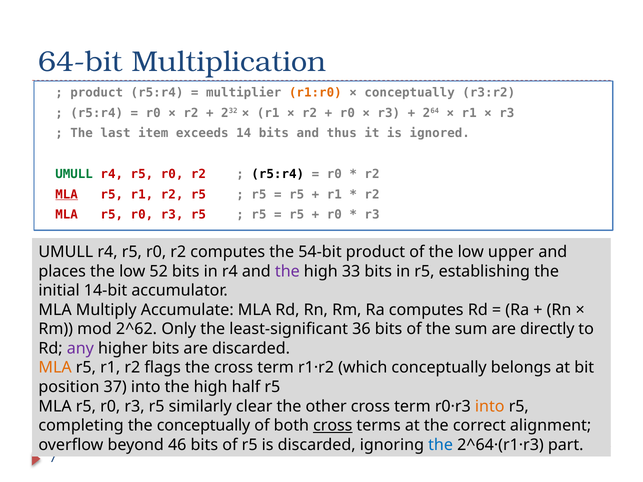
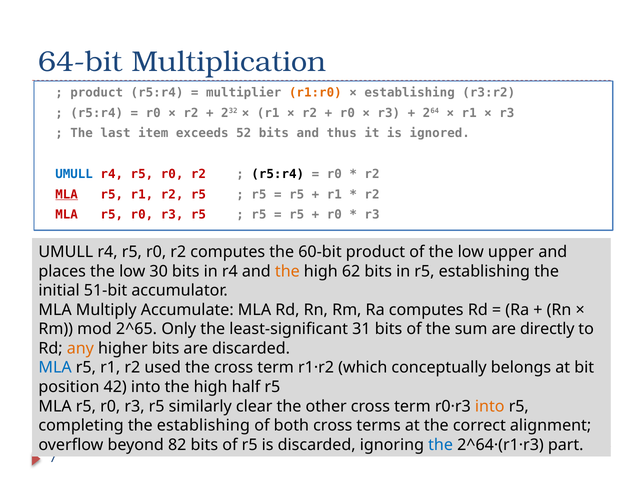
conceptually: conceptually -> establishing (410, 93)
14: 14 -> 52 (244, 133)
UMULL colour: green -> blue (74, 174)
54-bit: 54-bit -> 60-bit (320, 252)
52: 52 -> 30 (159, 271)
the colour: purple -> orange (287, 271)
33: 33 -> 62 (351, 271)
14-bit: 14-bit -> 51-bit (106, 291)
2^62: 2^62 -> 2^65 (137, 329)
36: 36 -> 31 (361, 329)
any colour: purple -> orange (80, 349)
MLA colour: orange -> blue (55, 368)
flags: flags -> used (163, 368)
37: 37 -> 42 (115, 387)
the conceptually: conceptually -> establishing (203, 426)
cross underline: present -> none (333, 426)
46: 46 -> 82 (177, 445)
